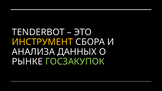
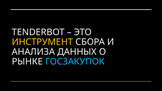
ГОСЗАКУПОК colour: light green -> light blue (75, 62)
